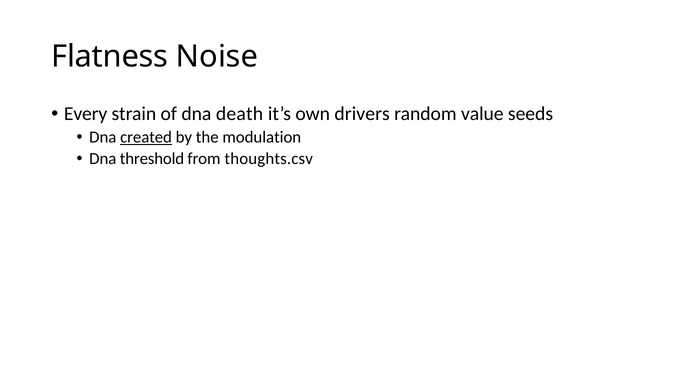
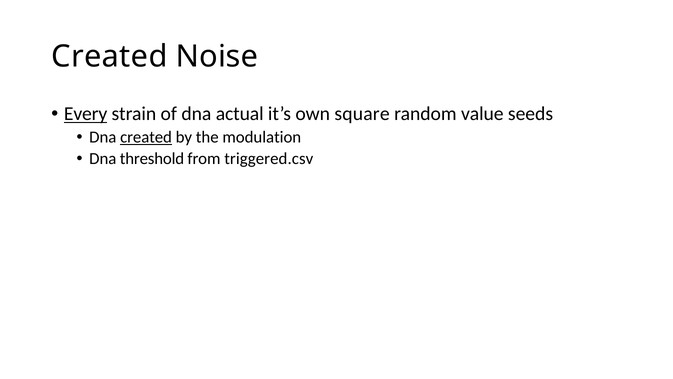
Flatness: Flatness -> Created (109, 57)
Every underline: none -> present (86, 114)
death: death -> actual (240, 114)
drivers: drivers -> square (362, 114)
thoughts.csv: thoughts.csv -> triggered.csv (269, 159)
